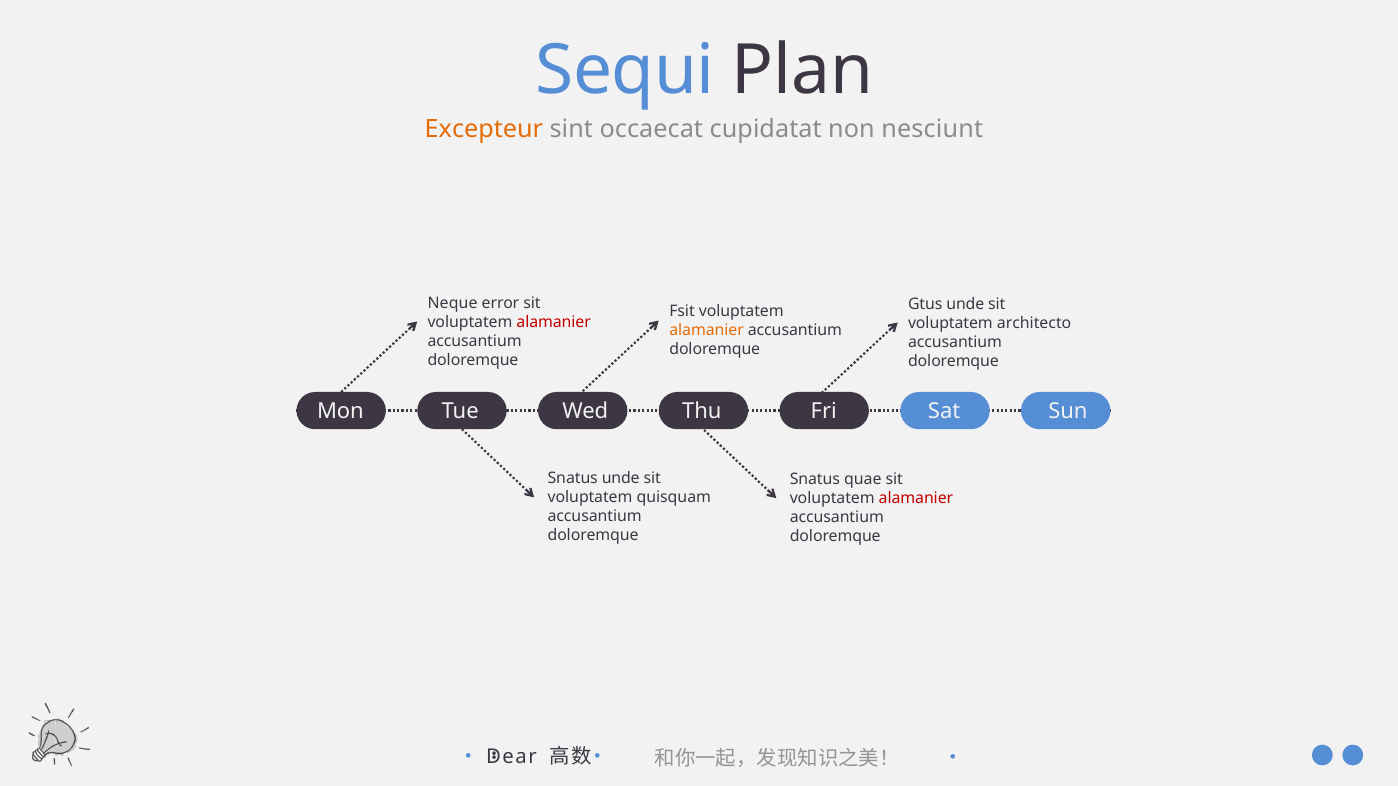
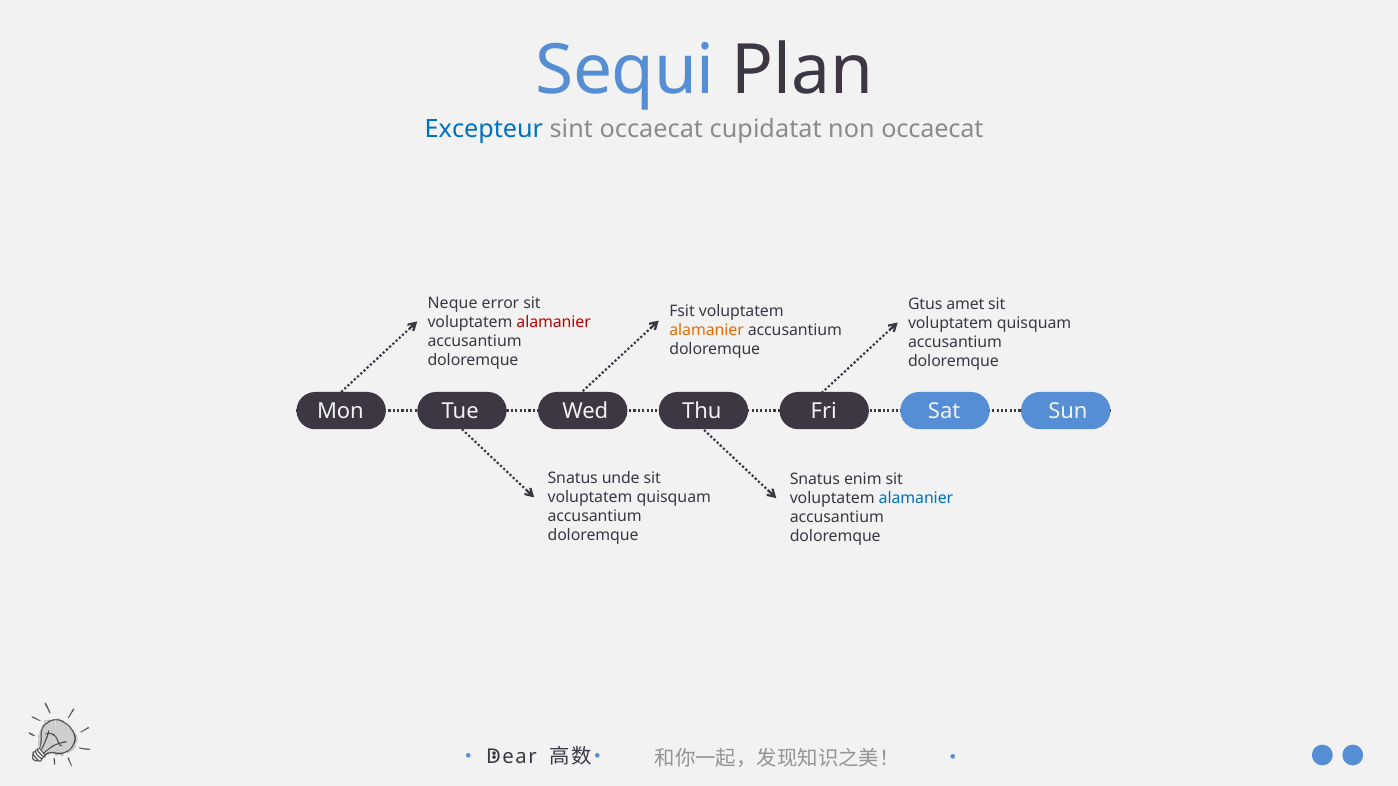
Excepteur colour: orange -> blue (484, 129)
non nesciunt: nesciunt -> occaecat (932, 129)
Gtus unde: unde -> amet (965, 305)
architecto: architecto -> quisquam (1034, 324)
quae: quae -> enim (863, 480)
alamanier colour: red -> blue (916, 499)
